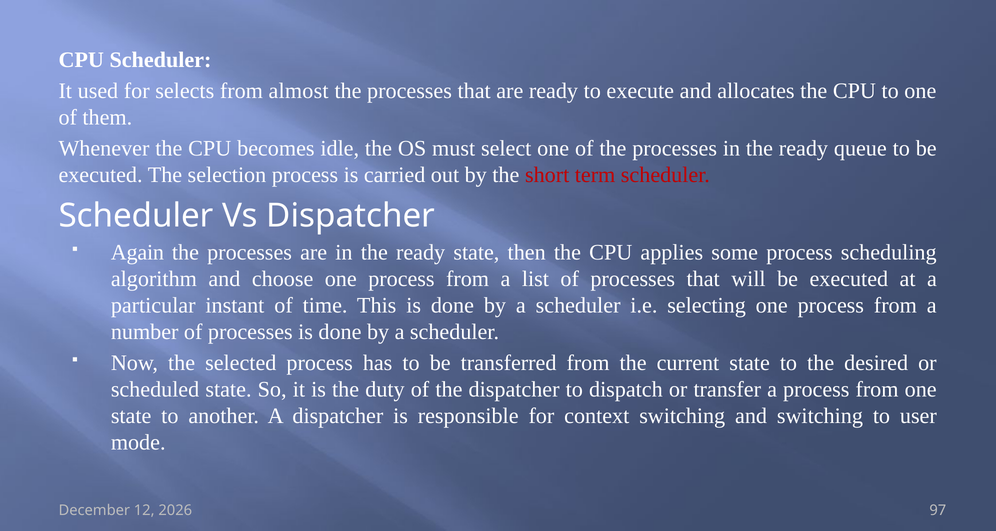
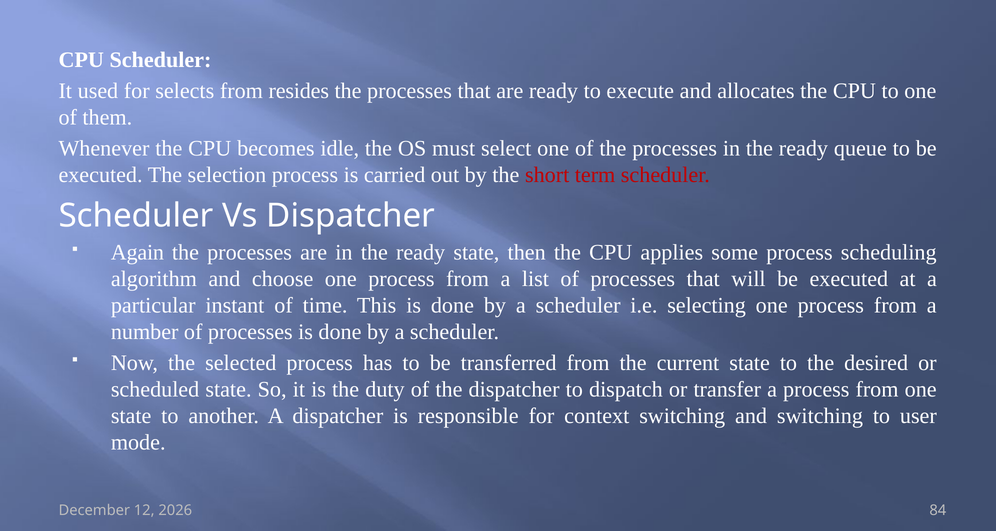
almost: almost -> resides (299, 91)
97: 97 -> 84 (938, 511)
